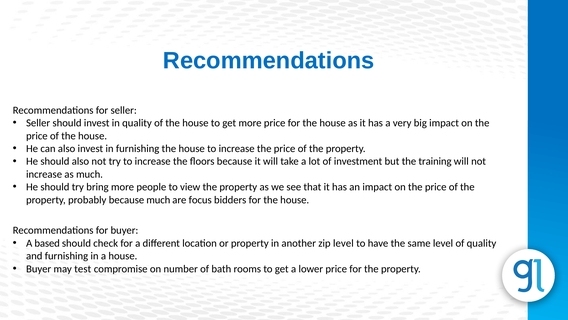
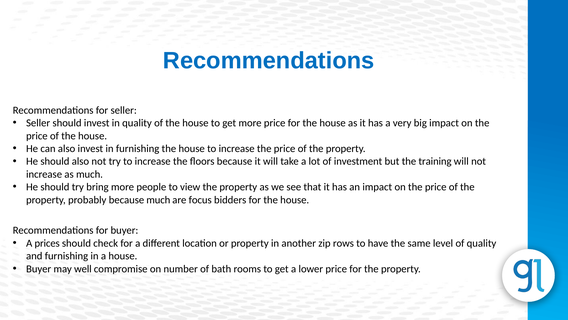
based: based -> prices (47, 243)
zip level: level -> rows (343, 243)
test: test -> well (83, 268)
